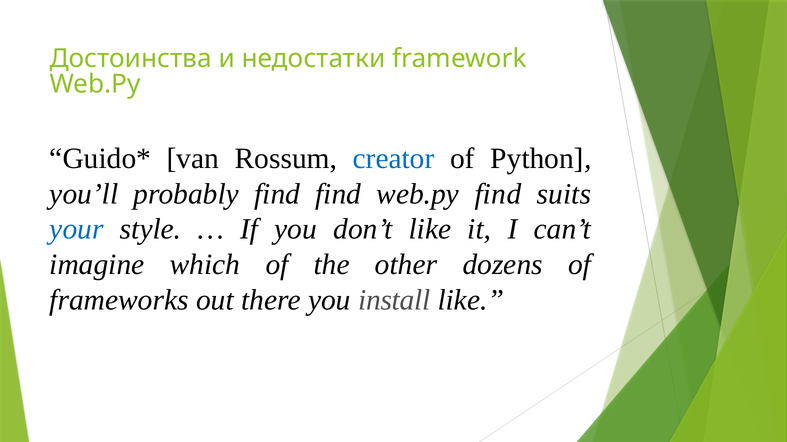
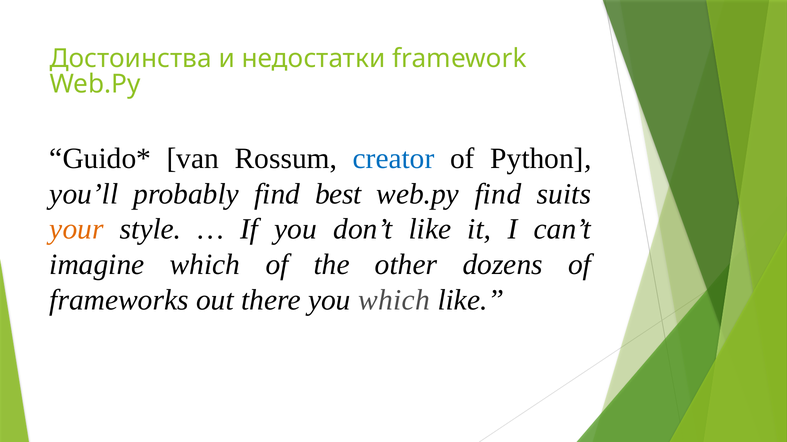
find find: find -> best (338, 194)
your colour: blue -> orange (77, 230)
you install: install -> which (394, 300)
